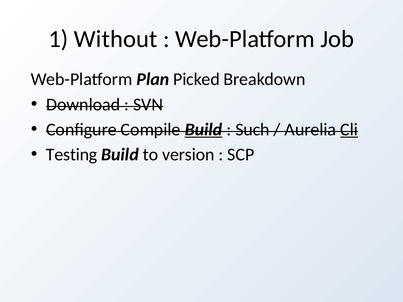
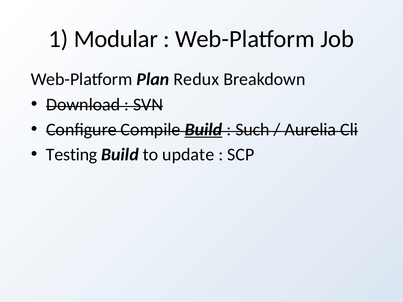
Without: Without -> Modular (116, 39)
Picked: Picked -> Redux (196, 79)
Cli underline: present -> none (349, 130)
version: version -> update (188, 155)
